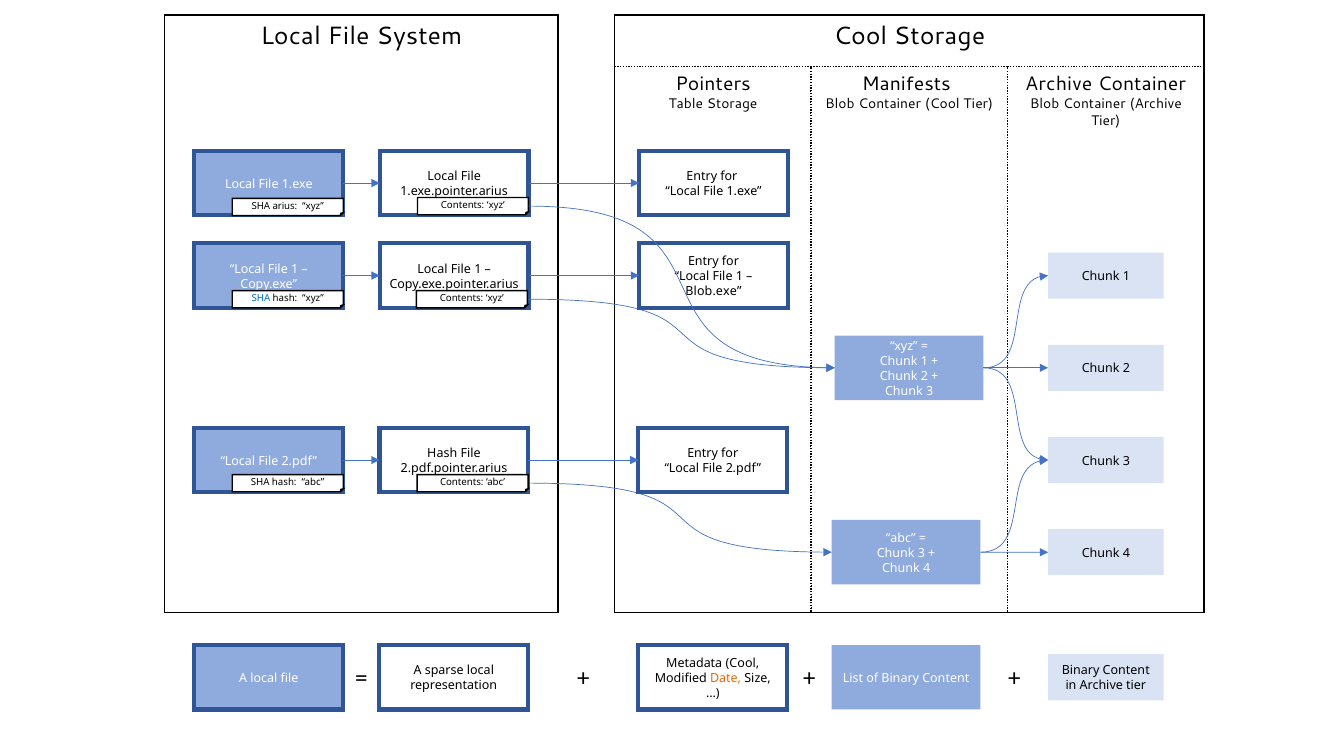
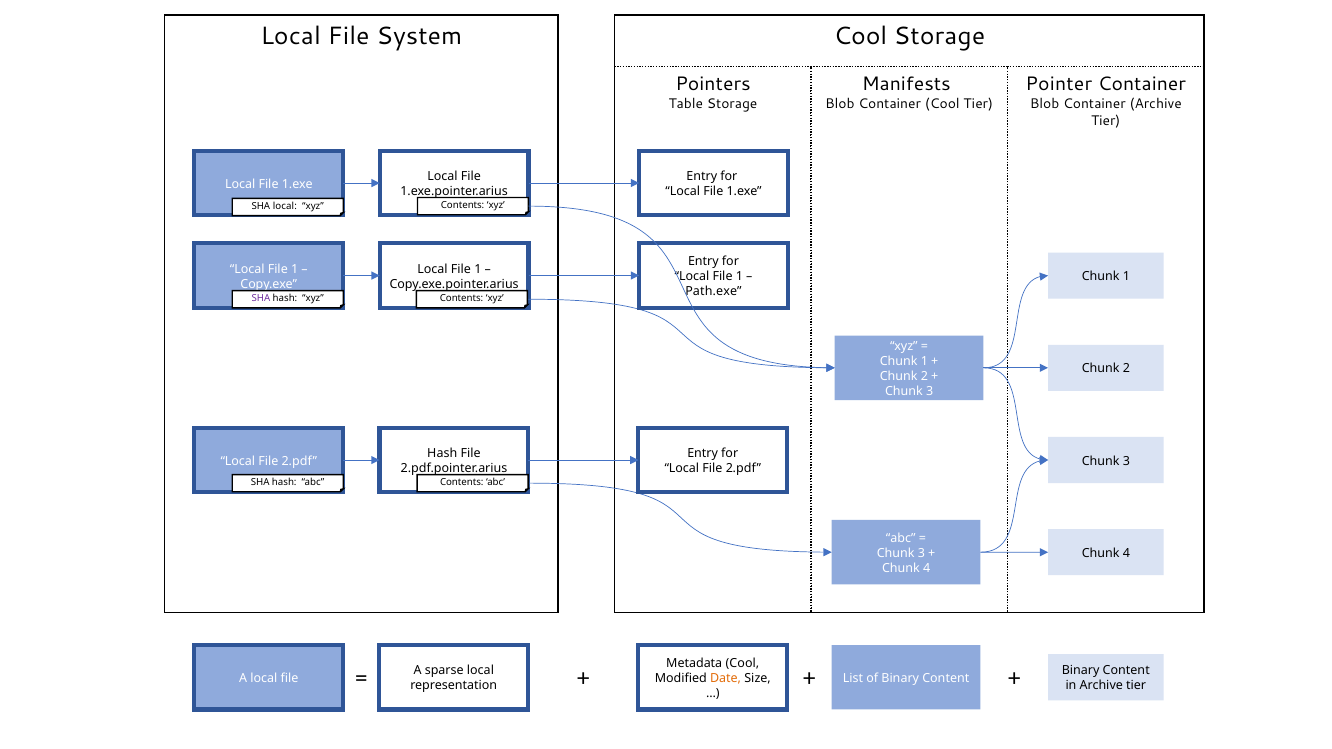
Archive: Archive -> Pointer (1059, 85)
SHA arius: arius -> local (285, 206)
Blob.exe: Blob.exe -> Path.exe (713, 292)
SHA colour: blue -> purple (261, 299)
